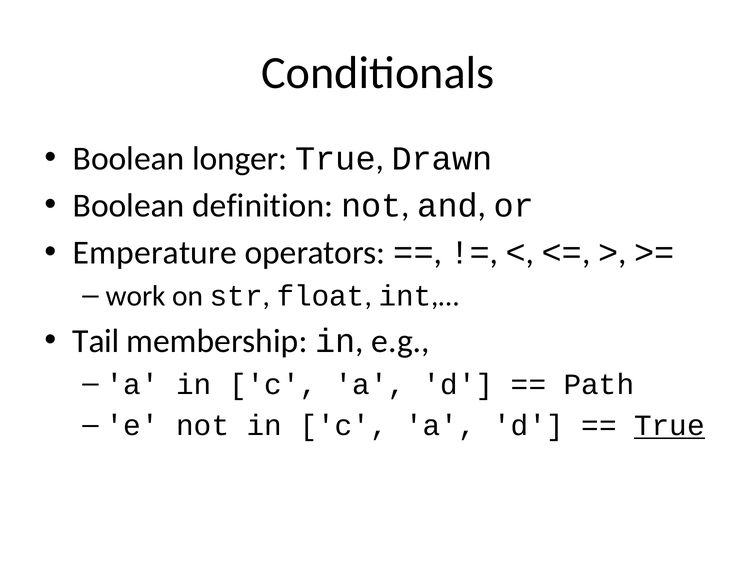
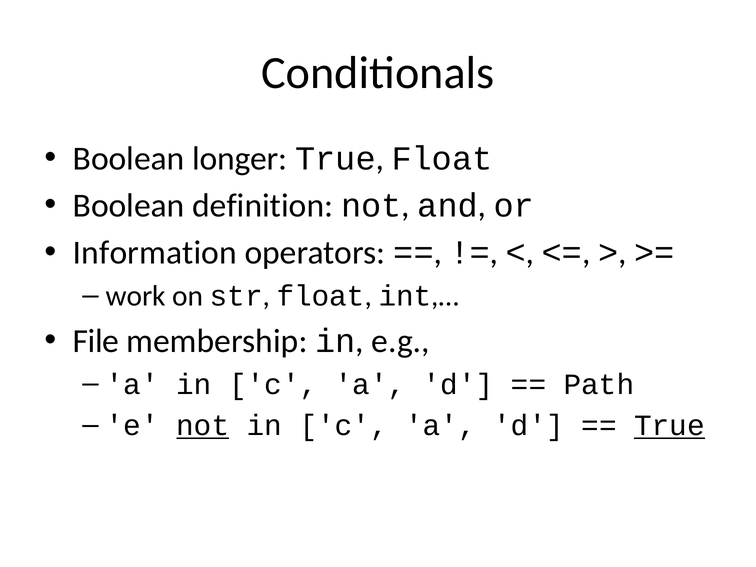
True Drawn: Drawn -> Float (442, 159)
Emperature: Emperature -> Information (155, 253)
Tail: Tail -> File (96, 341)
not underline: none -> present (203, 426)
